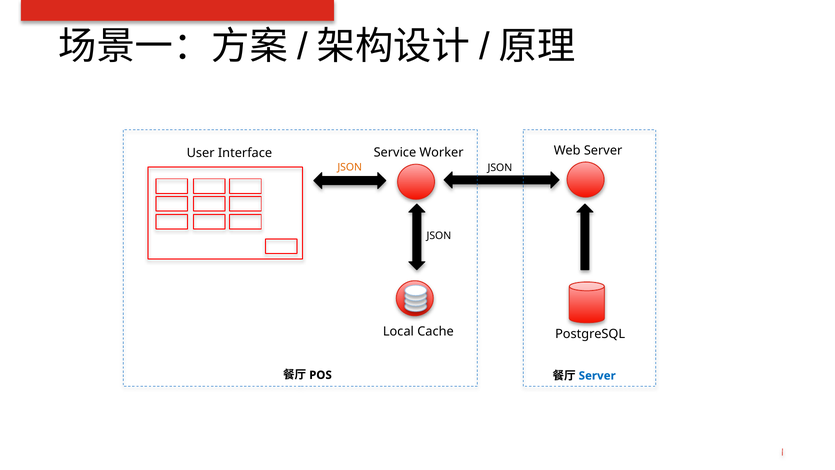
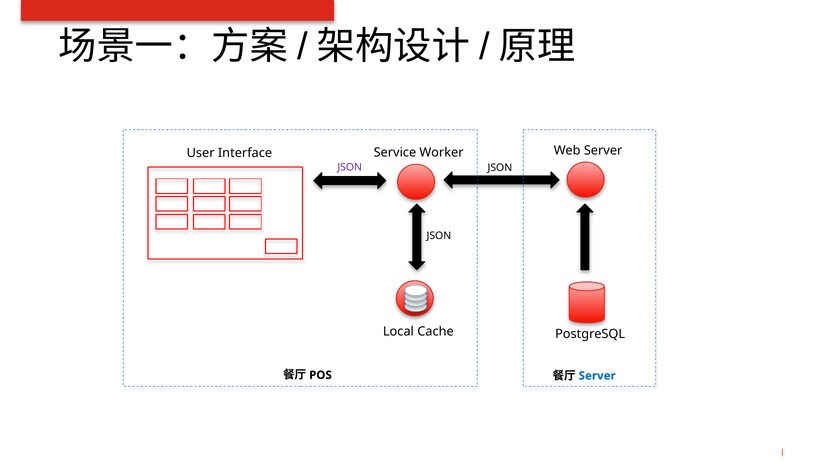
JSON colour: orange -> purple (350, 167)
